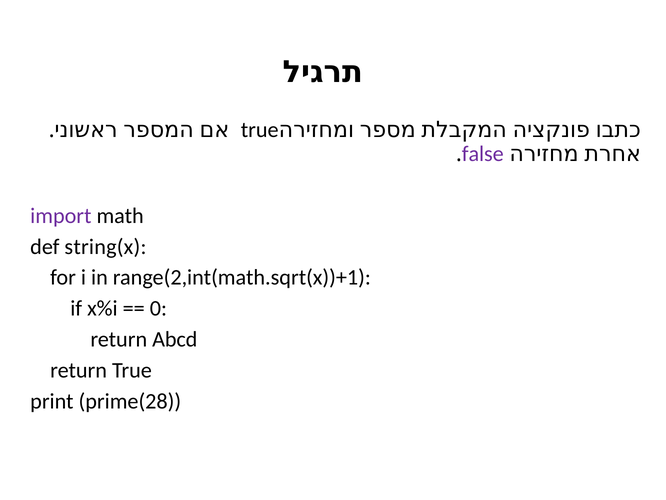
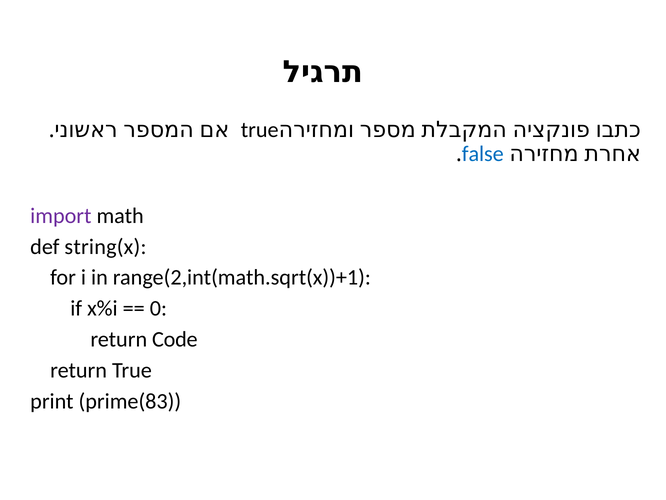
false colour: purple -> blue (483, 154)
Abcd: Abcd -> Code (175, 339)
prime(28: prime(28 -> prime(83 (130, 401)
